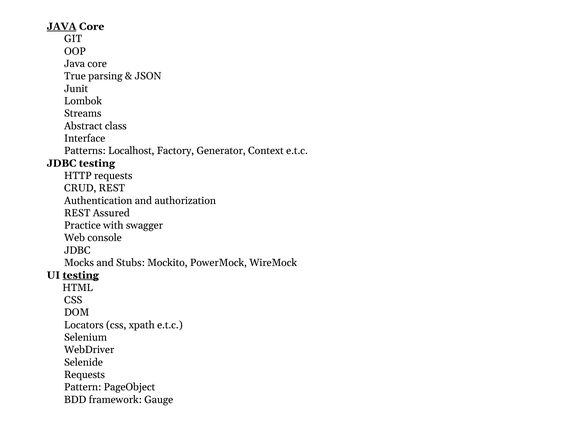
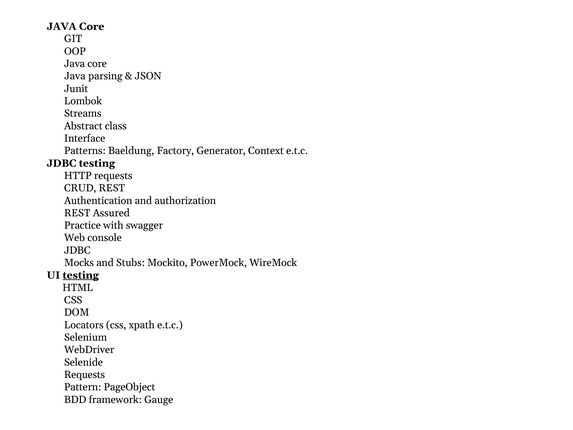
JAVA underline: present -> none (62, 26)
True: True -> Java (75, 76)
Localhost: Localhost -> Baeldung (131, 151)
